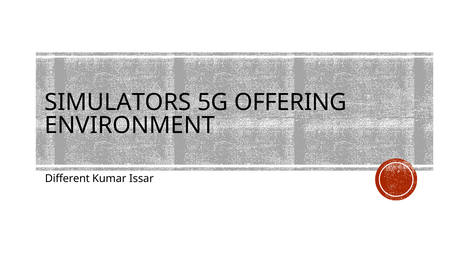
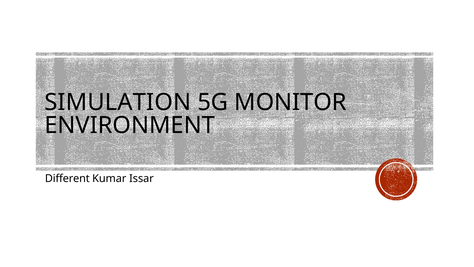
SIMULATORS: SIMULATORS -> SIMULATION (118, 102)
OFFERING: OFFERING -> MONITOR (290, 102)
